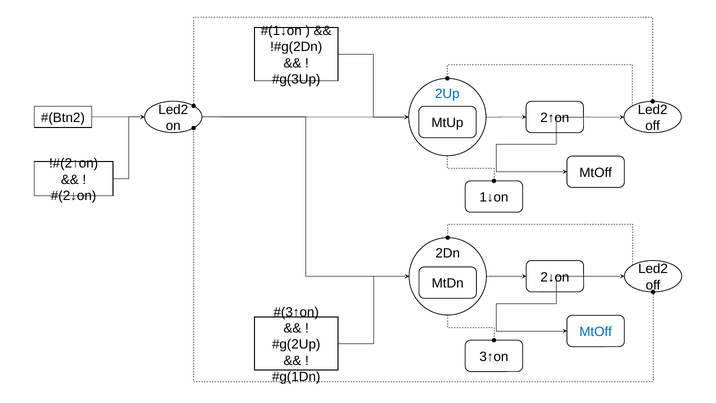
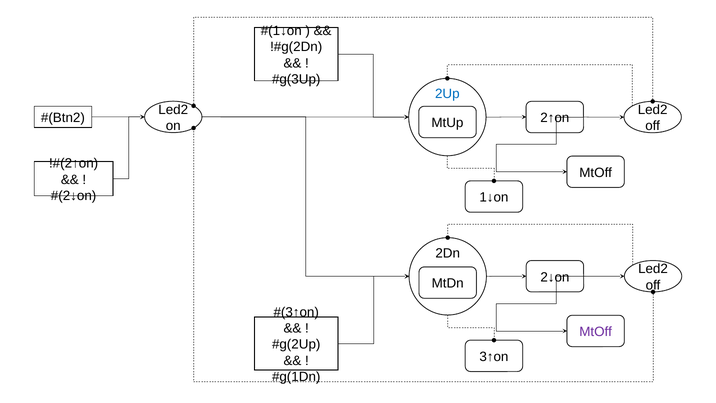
MtOff colour: blue -> purple (596, 332)
